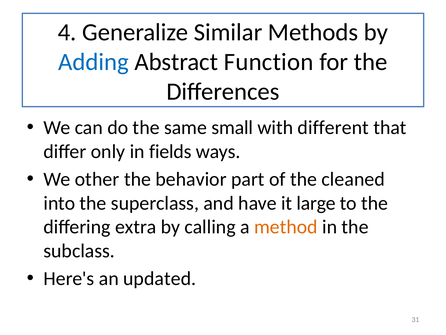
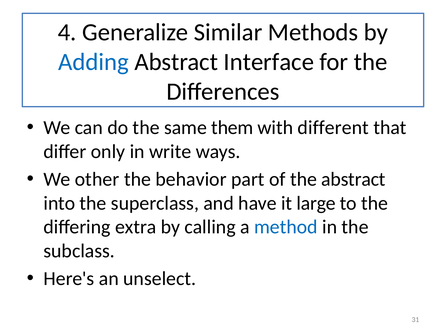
Function: Function -> Interface (269, 62)
small: small -> them (232, 128)
fields: fields -> write (170, 151)
the cleaned: cleaned -> abstract (353, 179)
method colour: orange -> blue (286, 227)
updated: updated -> unselect (160, 278)
